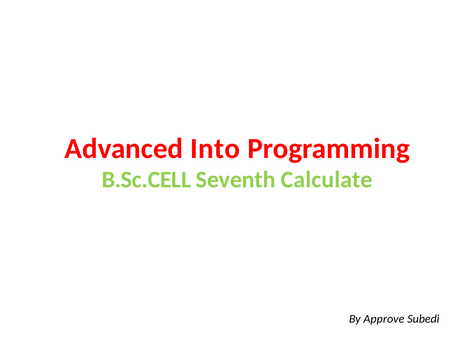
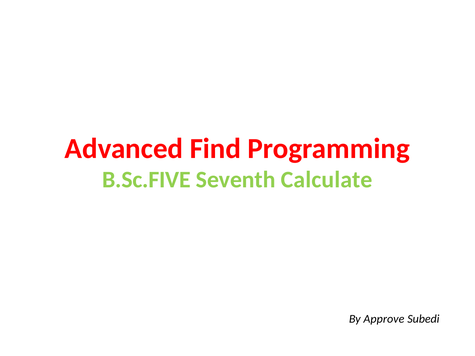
Into: Into -> Find (215, 149)
B.Sc.CELL: B.Sc.CELL -> B.Sc.FIVE (146, 180)
